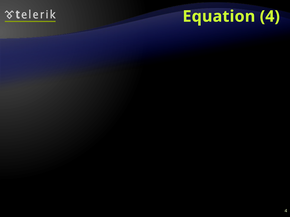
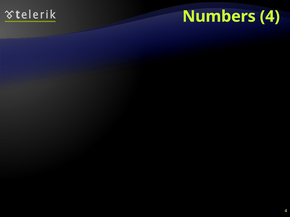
Equation: Equation -> Numbers (219, 16)
